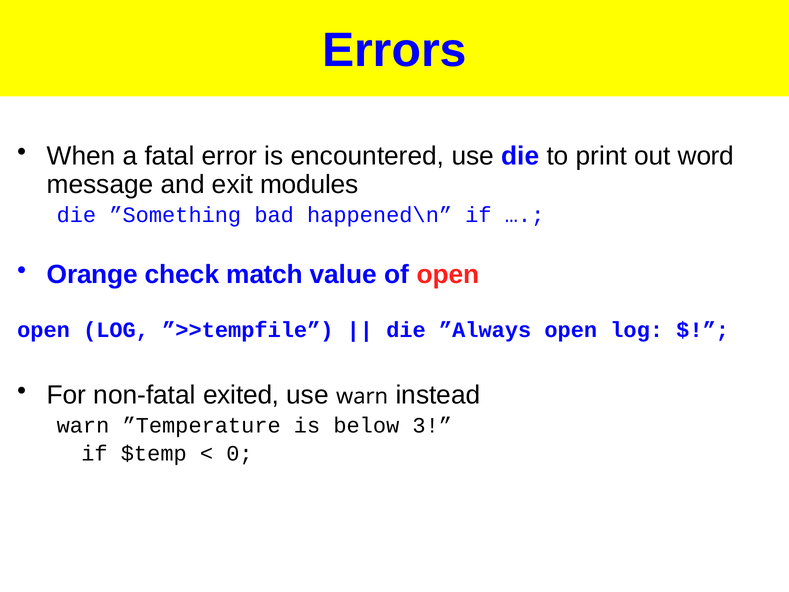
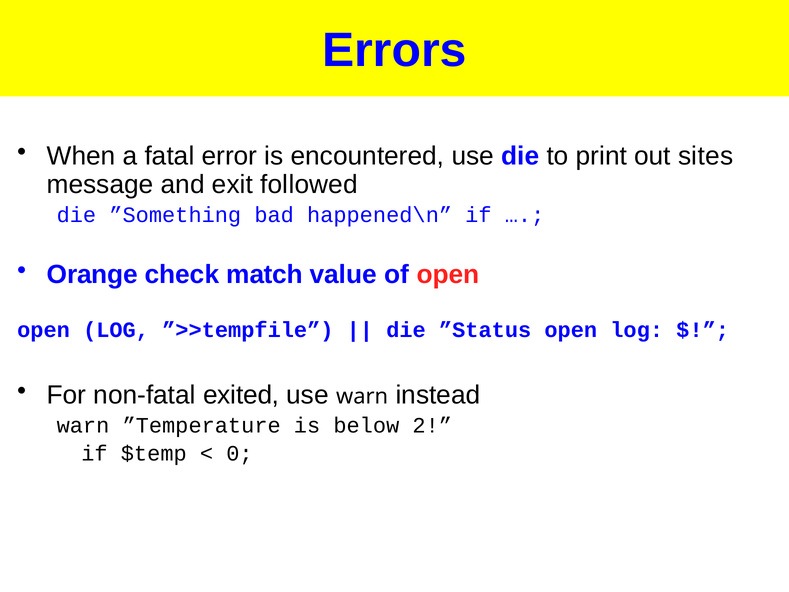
word: word -> sites (706, 156)
modules: modules -> followed (309, 184)
”Always: ”Always -> ”Status (485, 330)
3: 3 -> 2 (432, 425)
